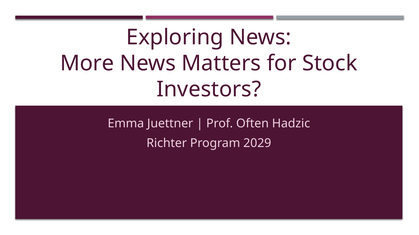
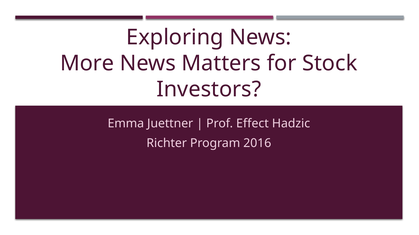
Often: Often -> Effect (252, 124)
2029: 2029 -> 2016 (257, 143)
